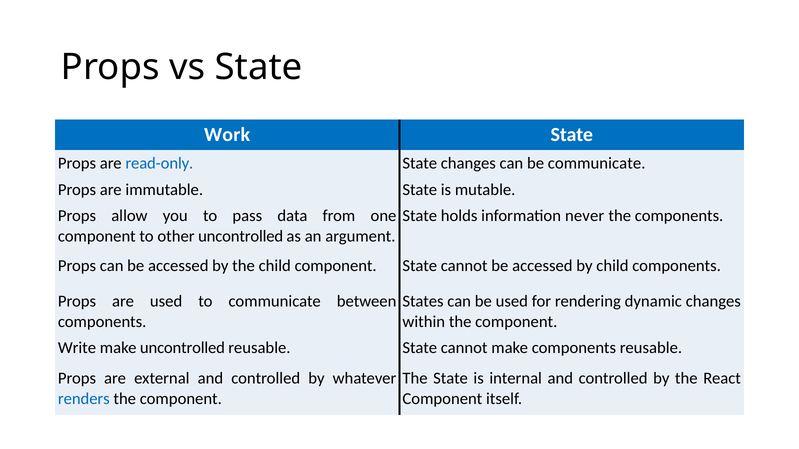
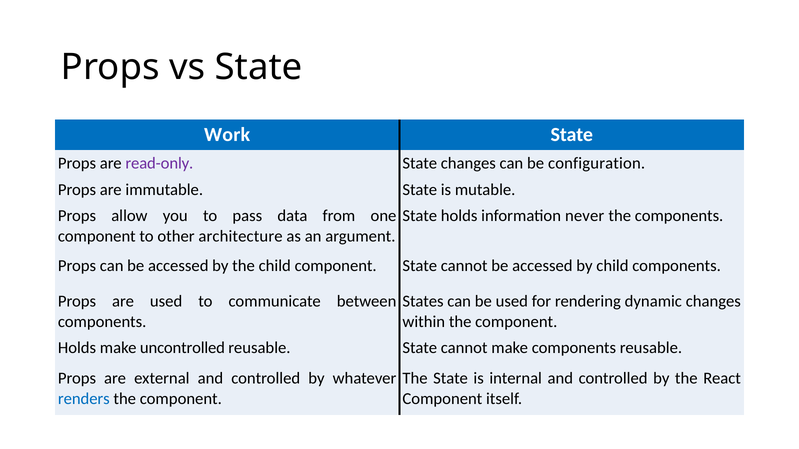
read-only colour: blue -> purple (159, 163)
be communicate: communicate -> configuration (597, 163)
other uncontrolled: uncontrolled -> architecture (241, 237)
Write: Write -> Holds (77, 348)
